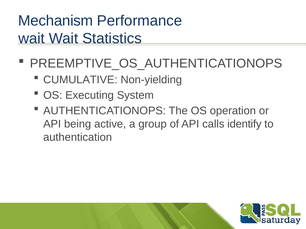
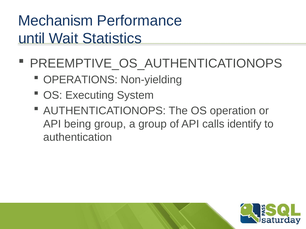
wait: wait -> until (32, 39)
CUMULATIVE: CUMULATIVE -> OPERATIONS (80, 80)
being active: active -> group (110, 124)
